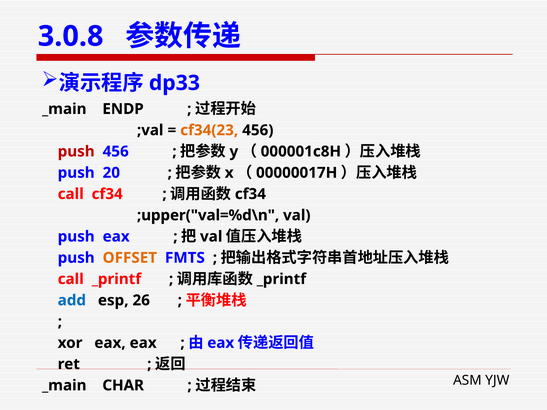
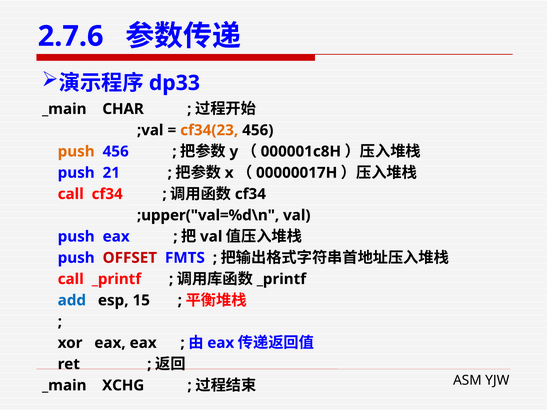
3.0.8: 3.0.8 -> 2.7.6 (71, 36)
ENDP: ENDP -> CHAR (123, 109)
push colour: red -> orange (76, 152)
20: 20 -> 21 (111, 173)
OFFSET colour: orange -> red (130, 258)
26: 26 -> 15 (141, 301)
CHAR: CHAR -> XCHG (123, 386)
